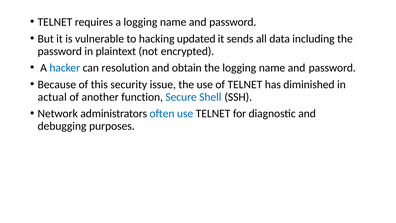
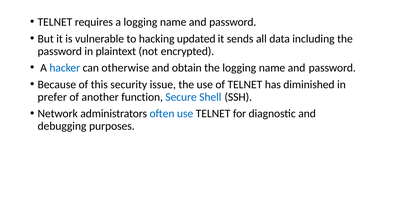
resolution: resolution -> otherwise (125, 68)
actual: actual -> prefer (52, 97)
